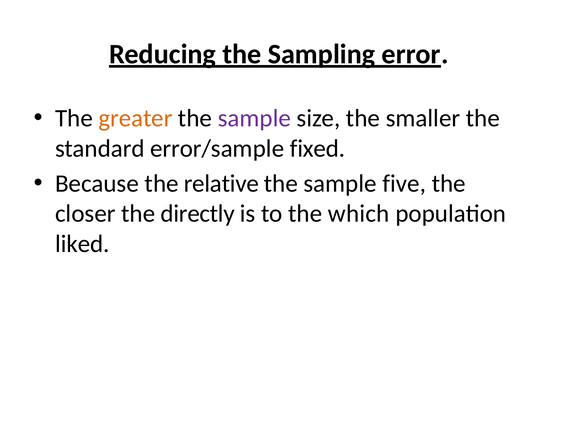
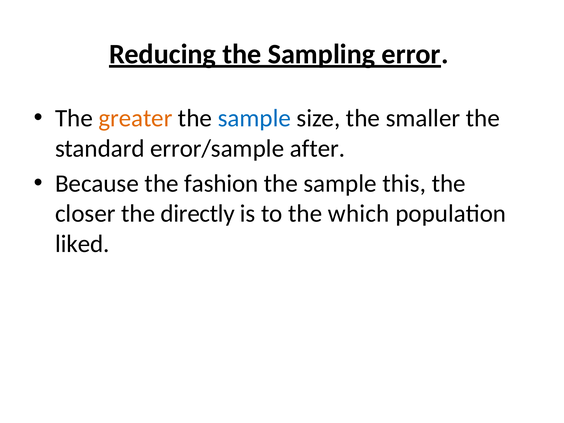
sample colour: purple -> blue (254, 118)
fixed: fixed -> after (318, 148)
relative: relative -> fashion (221, 184)
five: five -> this (404, 184)
